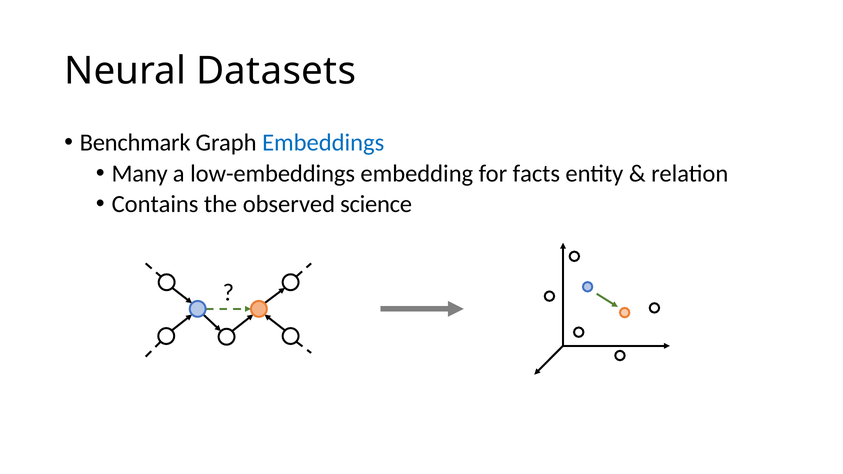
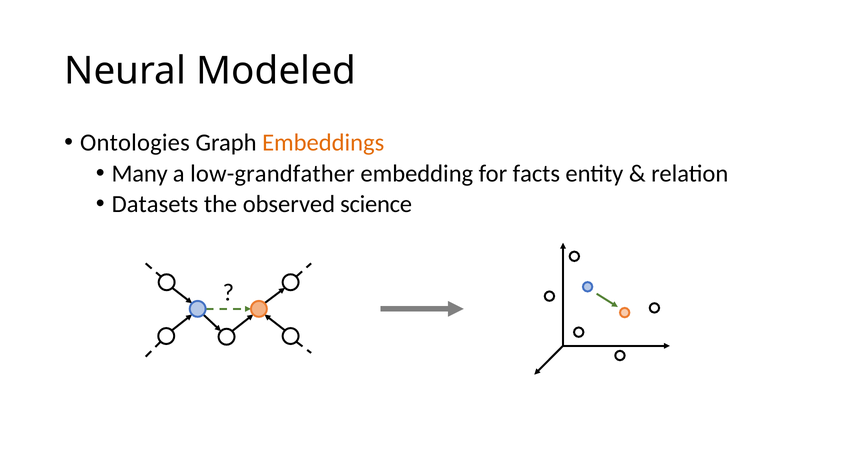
Datasets: Datasets -> Modeled (276, 71)
Benchmark: Benchmark -> Ontologies (135, 143)
Embeddings colour: blue -> orange (323, 143)
low-embeddings: low-embeddings -> low-grandfather (272, 173)
Contains: Contains -> Datasets (155, 204)
